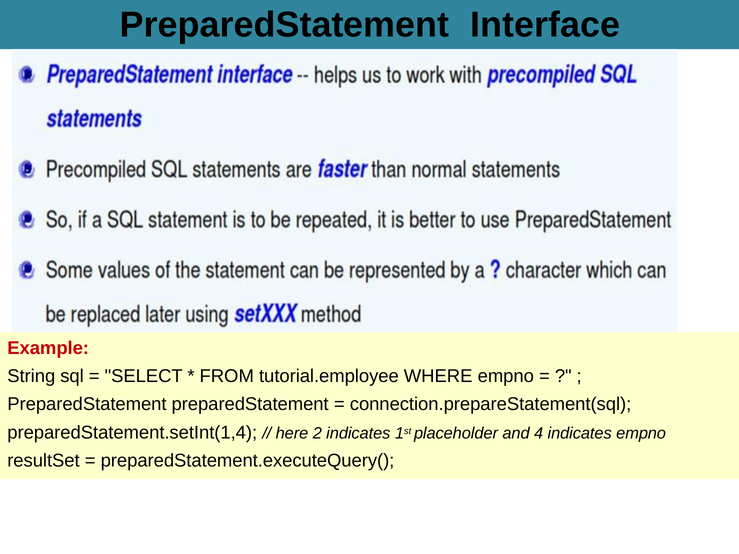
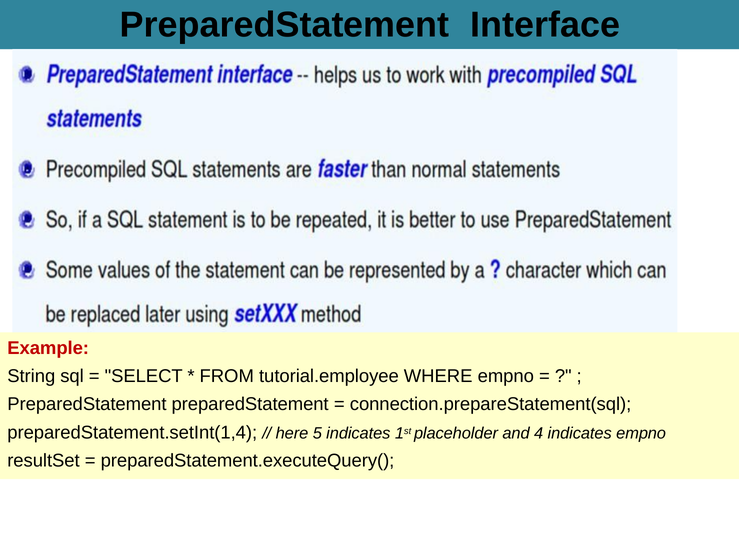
2: 2 -> 5 (317, 433)
